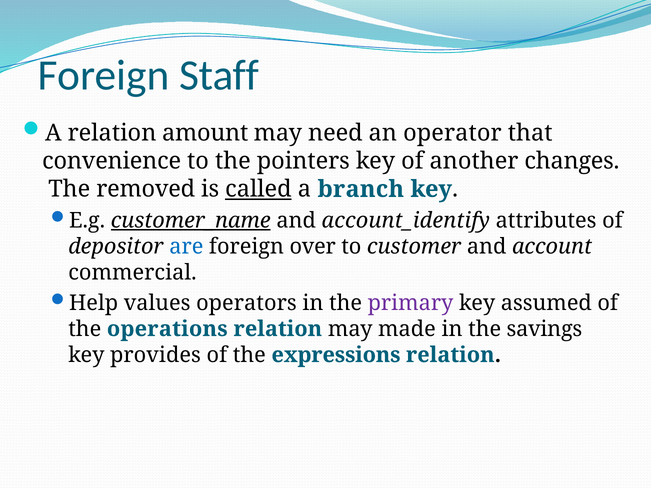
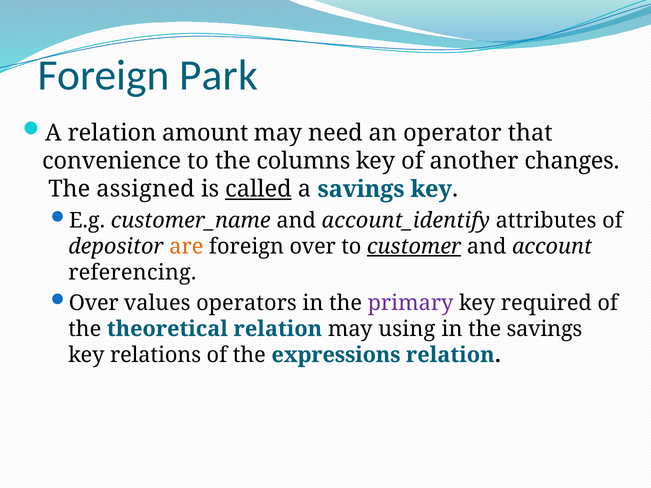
Staff: Staff -> Park (219, 76)
pointers: pointers -> columns (303, 161)
removed: removed -> assigned (145, 189)
a branch: branch -> savings (361, 189)
customer_name underline: present -> none (191, 221)
are colour: blue -> orange (186, 247)
customer underline: none -> present (414, 247)
commercial: commercial -> referencing (132, 273)
Help: Help -> Over (94, 303)
assumed: assumed -> required (546, 303)
operations: operations -> theoretical (167, 329)
made: made -> using (407, 329)
provides: provides -> relations (156, 355)
